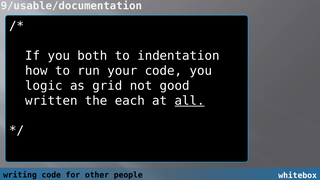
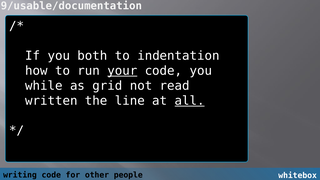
your underline: none -> present (122, 71)
logic: logic -> while (44, 86)
good: good -> read (175, 86)
each: each -> line (130, 101)
